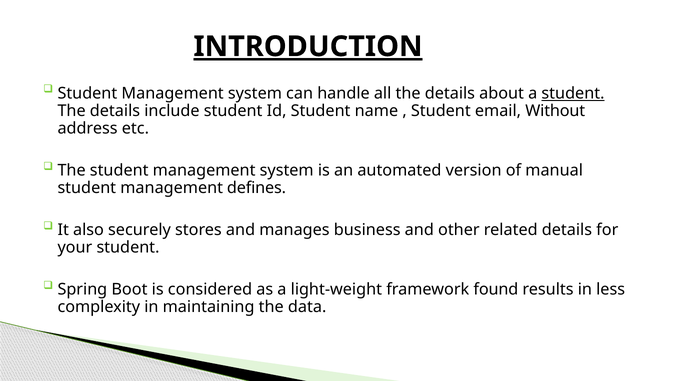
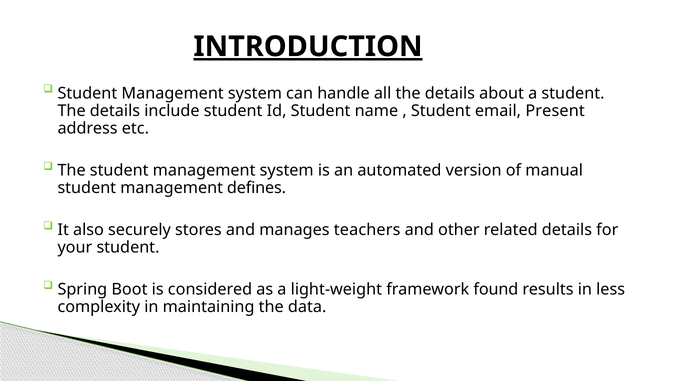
student underline: present -> none (573, 93)
Without: Without -> Present (555, 111)
business: business -> teachers (367, 230)
